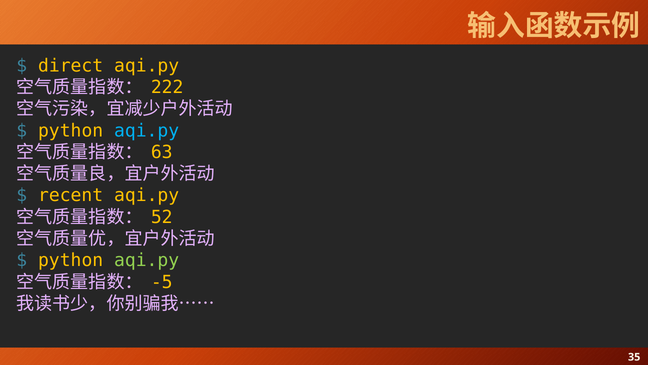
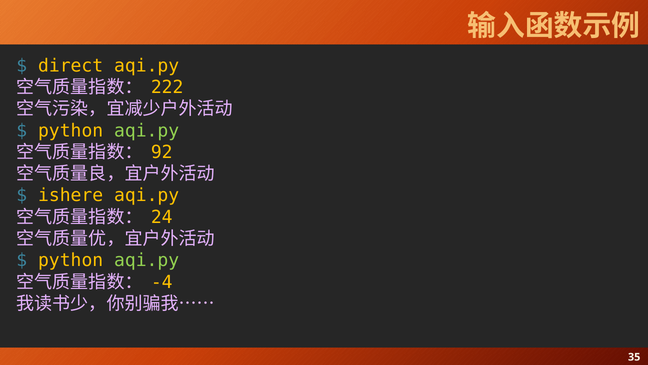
aqi.py colour: light blue -> light green (147, 130)
63: 63 -> 92 (162, 152)
recent: recent -> ishere (71, 195)
52: 52 -> 24 (162, 217)
-5: -5 -> -4 (162, 282)
